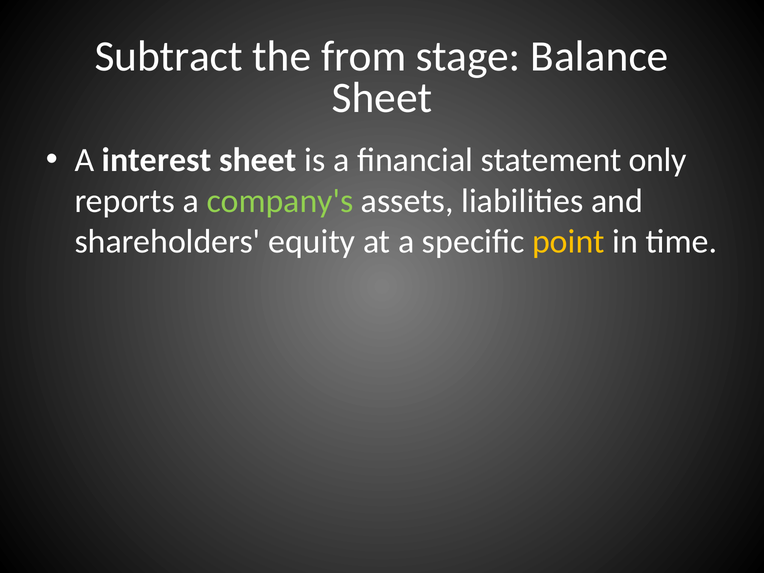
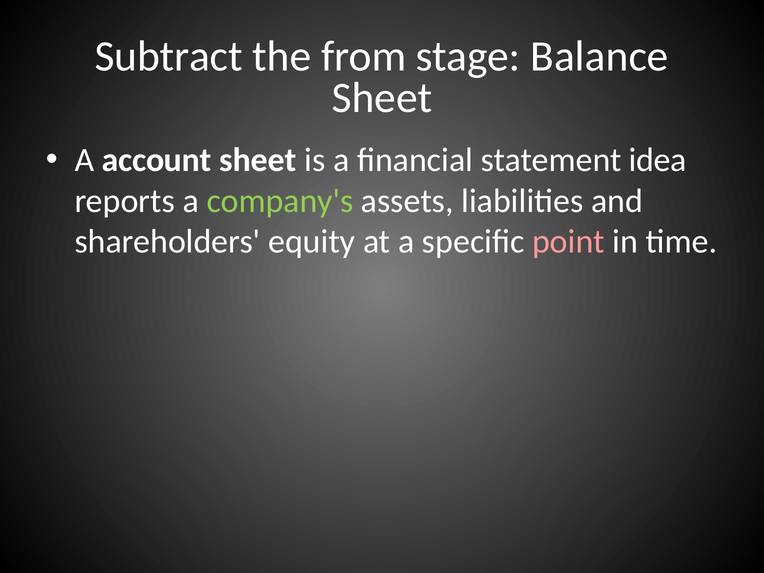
interest: interest -> account (157, 160)
only: only -> idea (658, 160)
point colour: yellow -> pink (568, 242)
